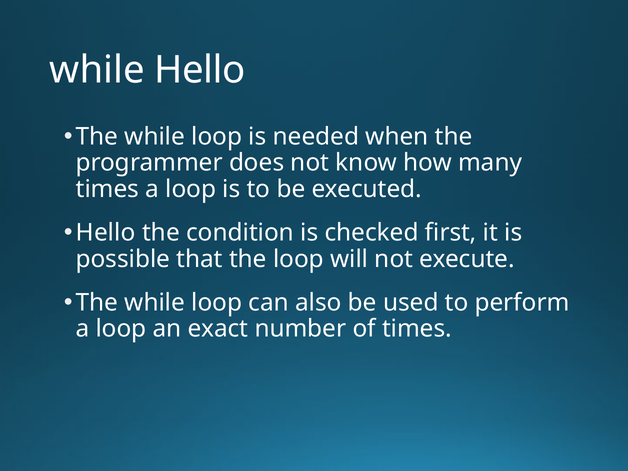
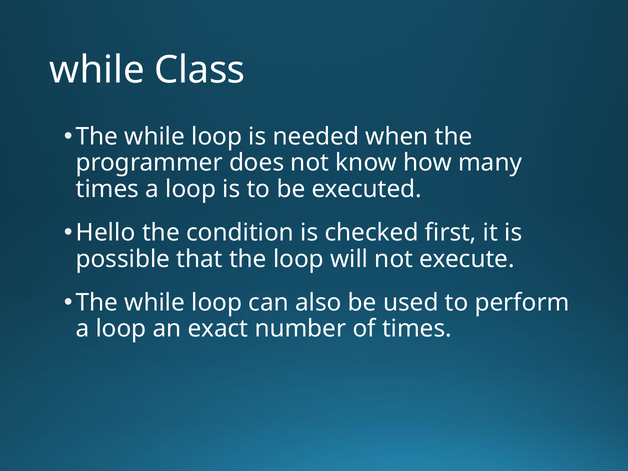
while Hello: Hello -> Class (200, 70)
